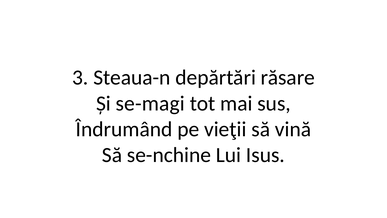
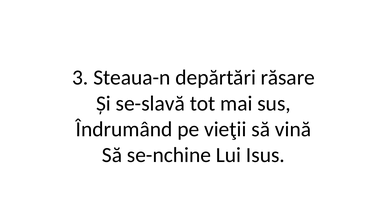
se-magi: se-magi -> se-slavă (150, 103)
